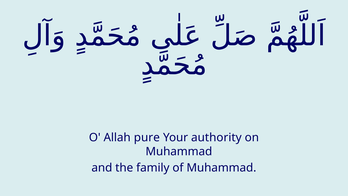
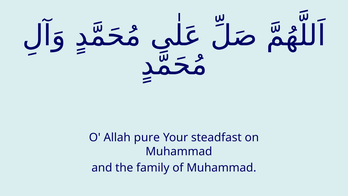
authority: authority -> steadfast (216, 137)
